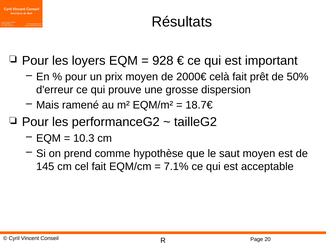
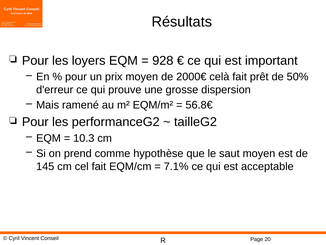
18.7€: 18.7€ -> 56.8€ (199, 105)
